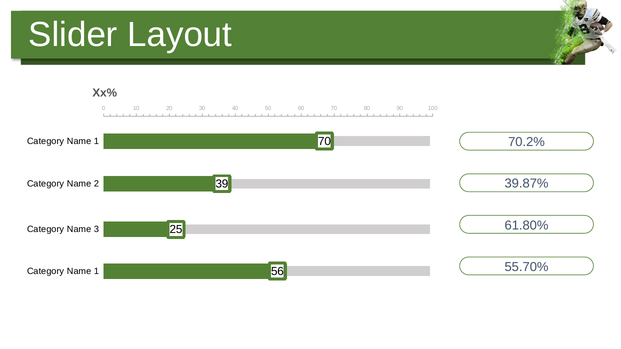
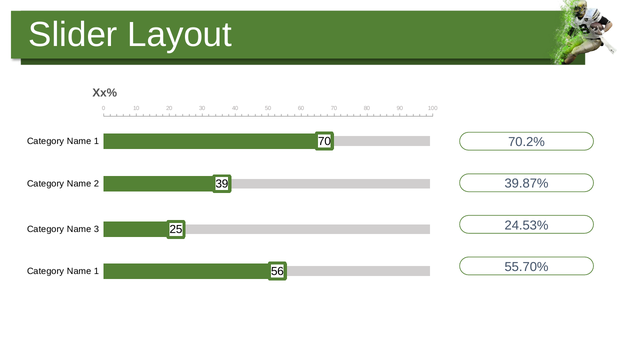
61.80%: 61.80% -> 24.53% (526, 225)
